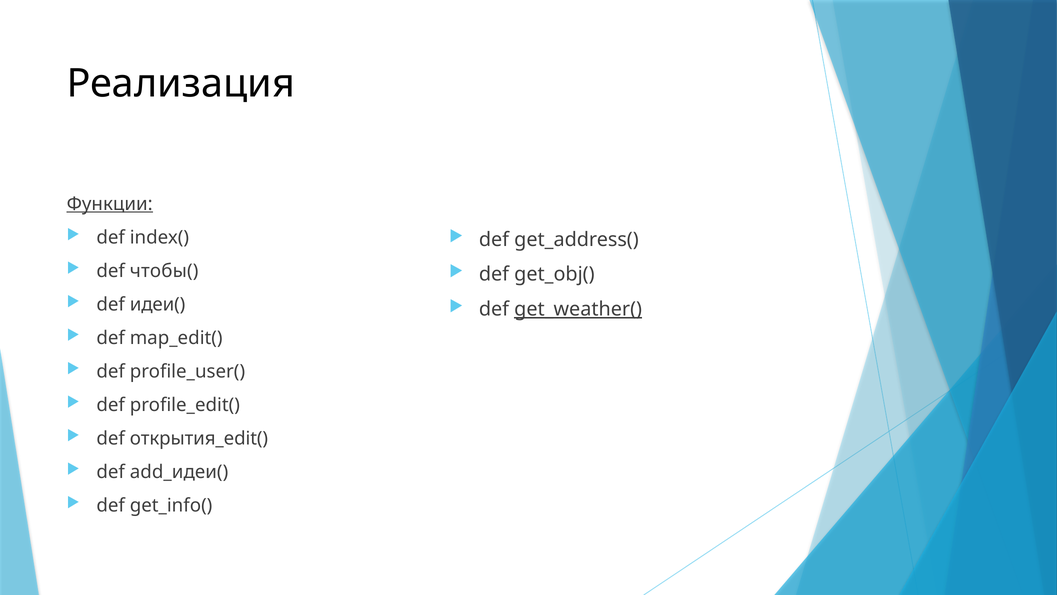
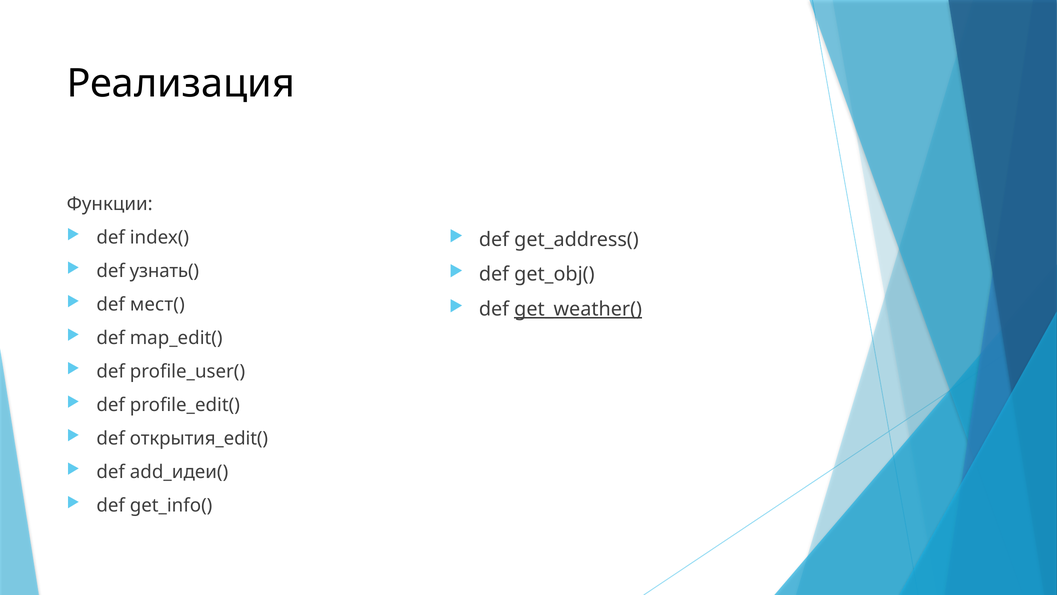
Функции underline: present -> none (110, 204)
чтобы(: чтобы( -> узнать( (164, 271)
идеи(: идеи( -> мест( (157, 304)
